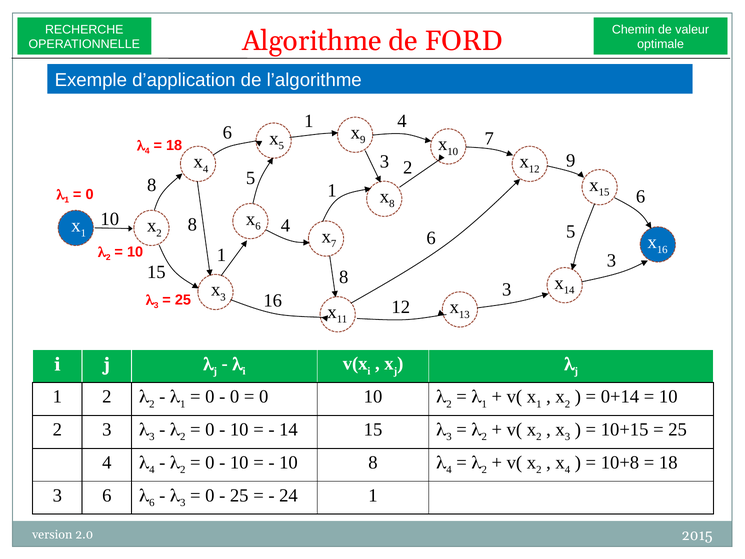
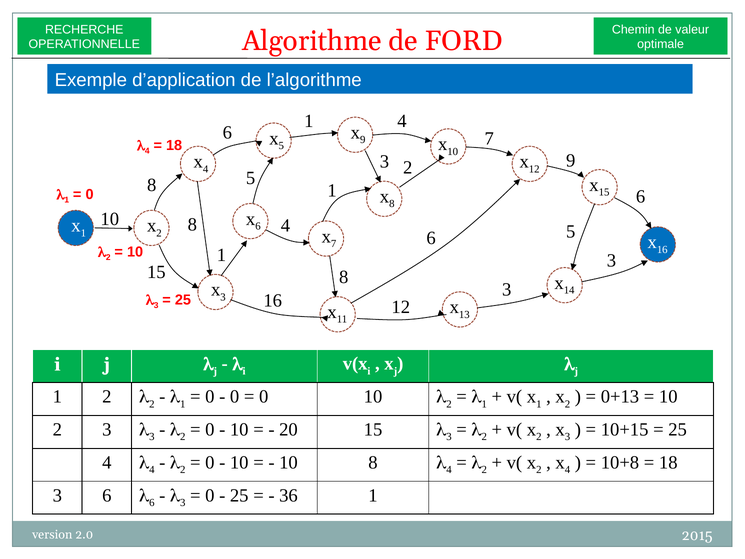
0+14: 0+14 -> 0+13 (620, 397)
14: 14 -> 20 (288, 429)
24: 24 -> 36 (288, 495)
